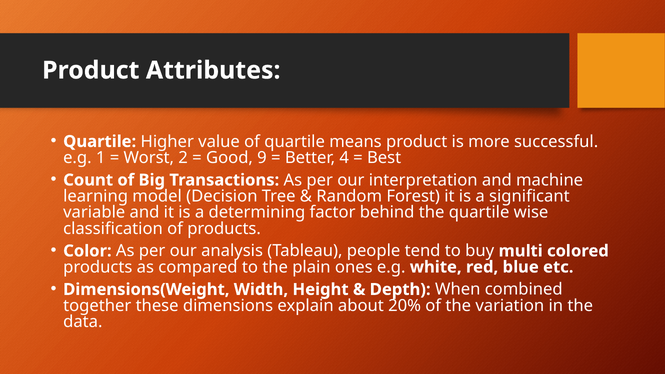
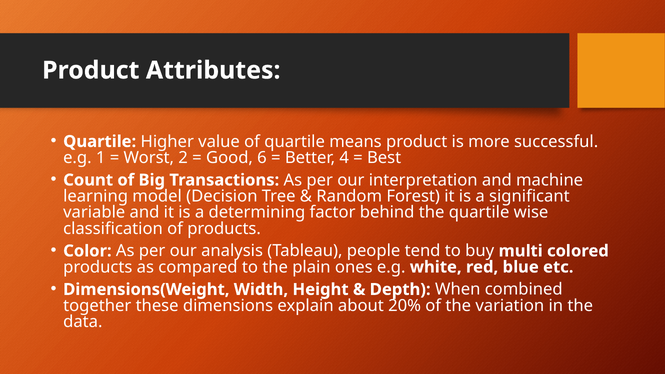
9: 9 -> 6 (262, 158)
